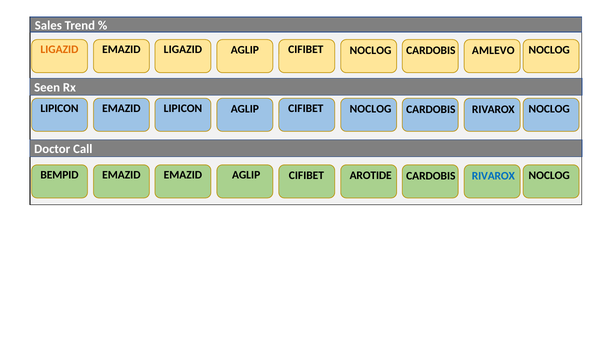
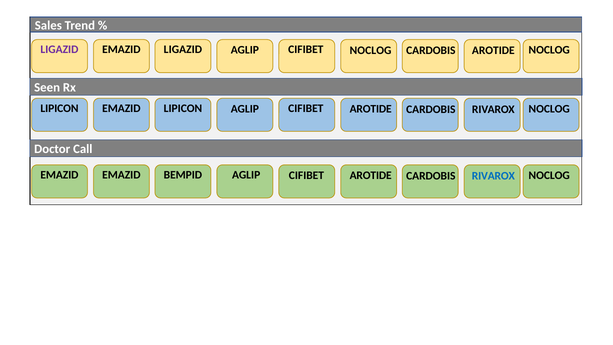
LIGAZID colour: orange -> purple (59, 49)
CARDOBIS AMLEVO: AMLEVO -> AROTIDE (493, 51)
LIPICON AGLIP CIFIBET NOCLOG: NOCLOG -> AROTIDE (371, 109)
BEMPID: BEMPID -> EMAZID (59, 175)
EMAZID EMAZID: EMAZID -> BEMPID (183, 175)
